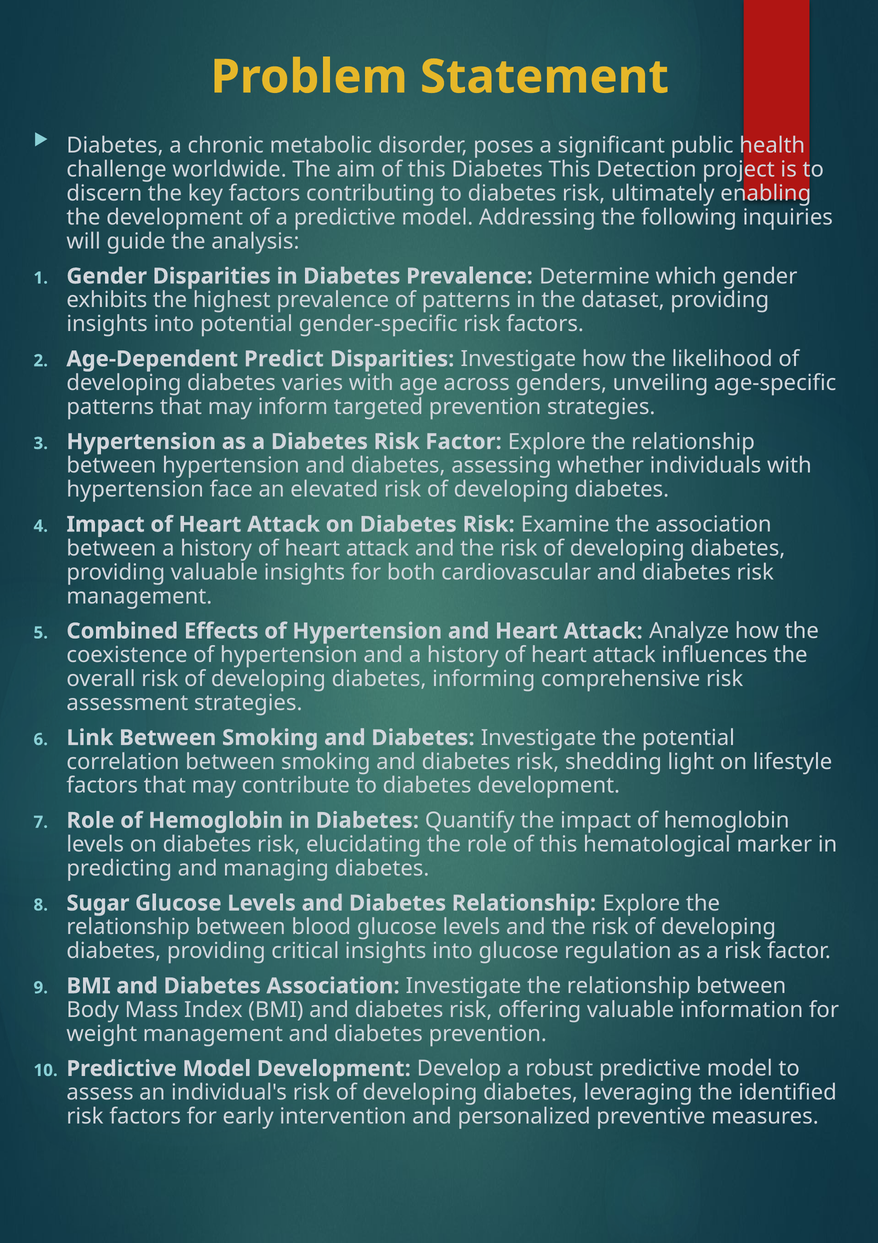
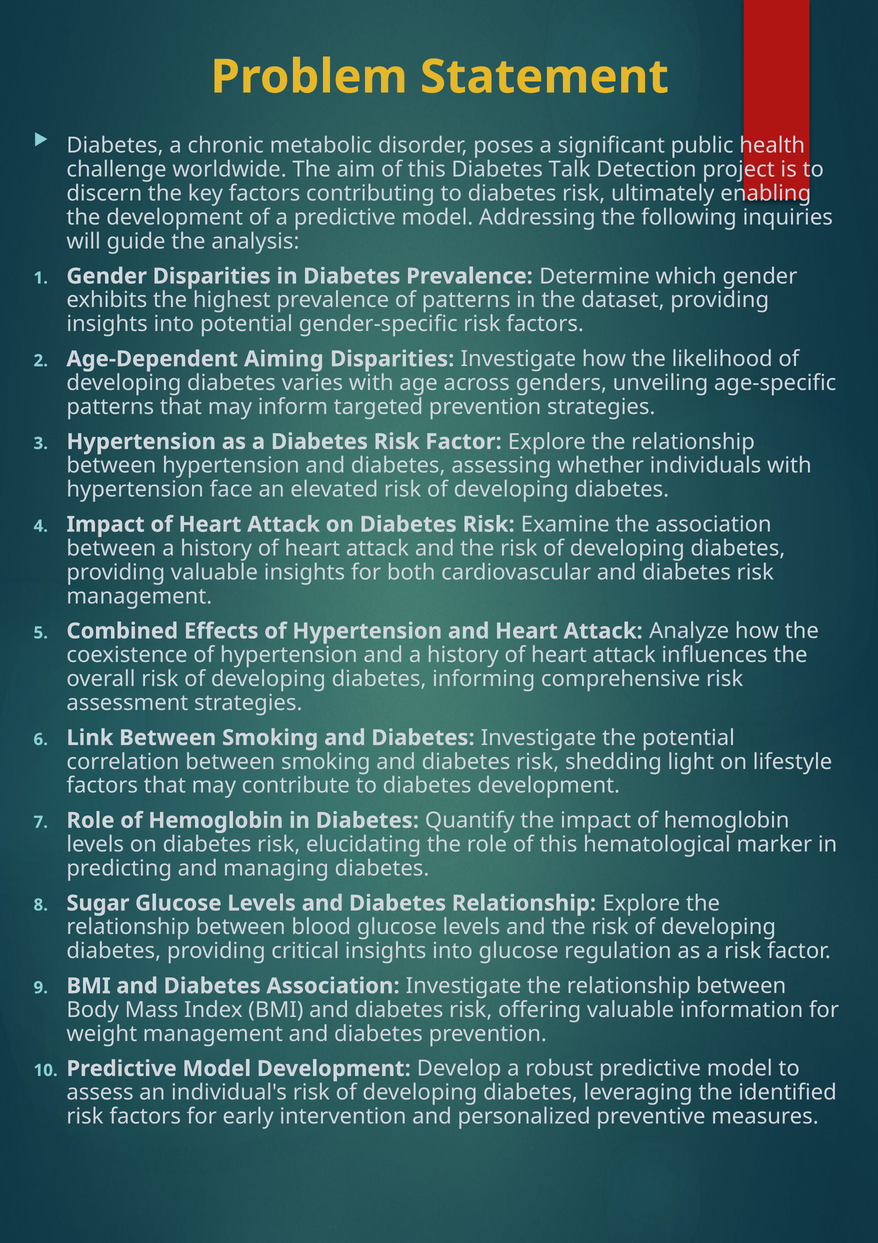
Diabetes This: This -> Talk (570, 170)
Predict: Predict -> Aiming (284, 359)
